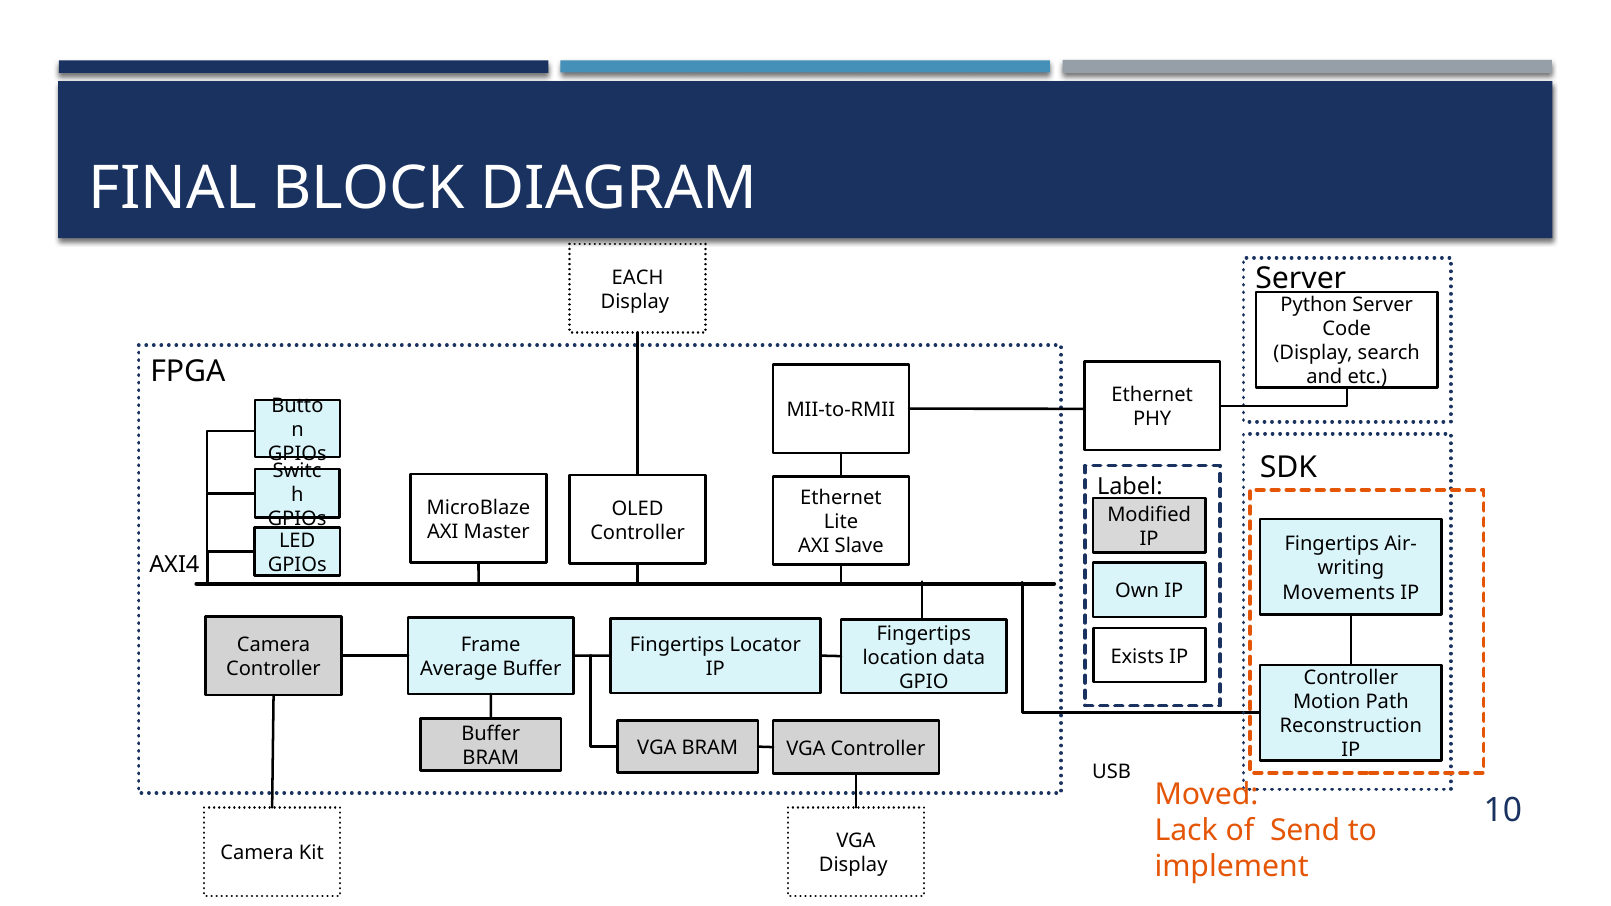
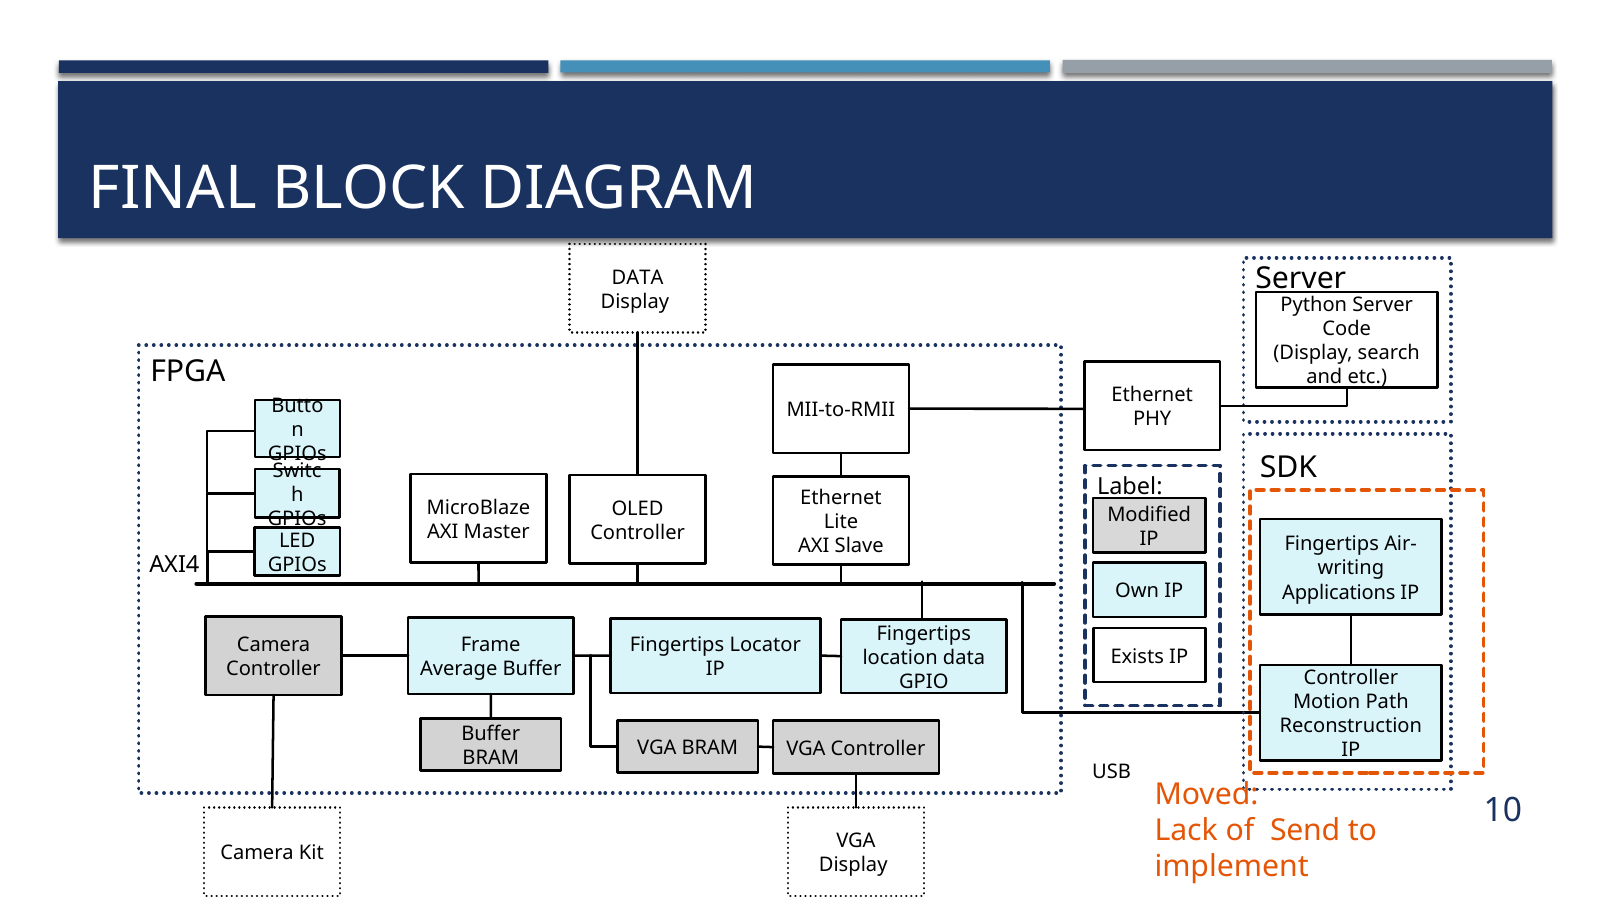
EACH: EACH -> DATA (638, 277)
Movements: Movements -> Applications (1339, 593)
